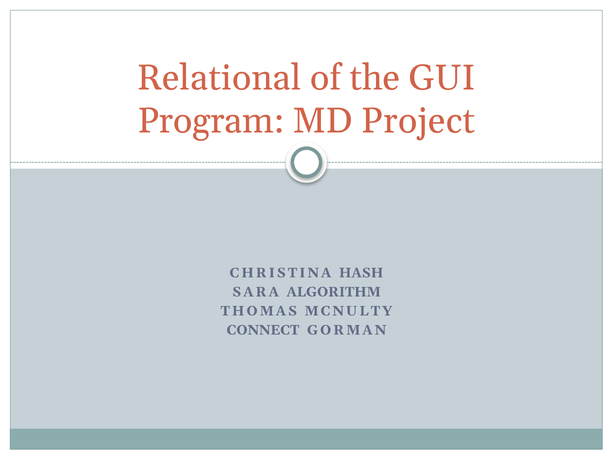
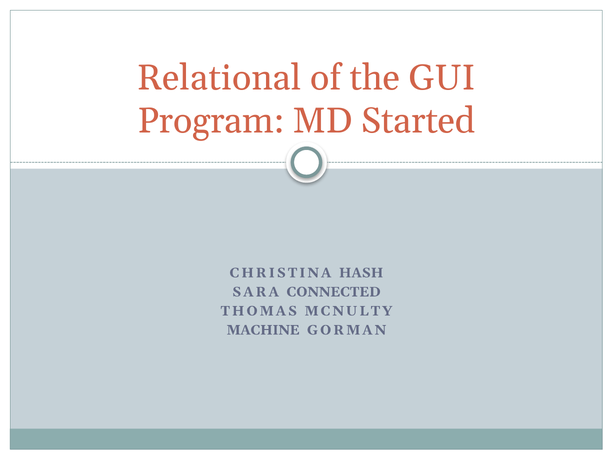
Project: Project -> Started (418, 121)
ALGORITHM: ALGORITHM -> CONNECTED (334, 292)
CONNECT: CONNECT -> MACHINE (263, 330)
